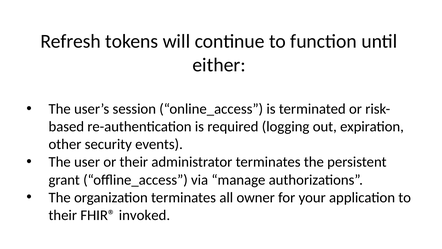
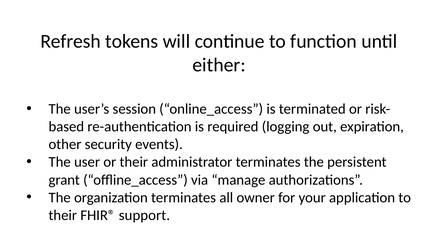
invoked: invoked -> support (144, 215)
